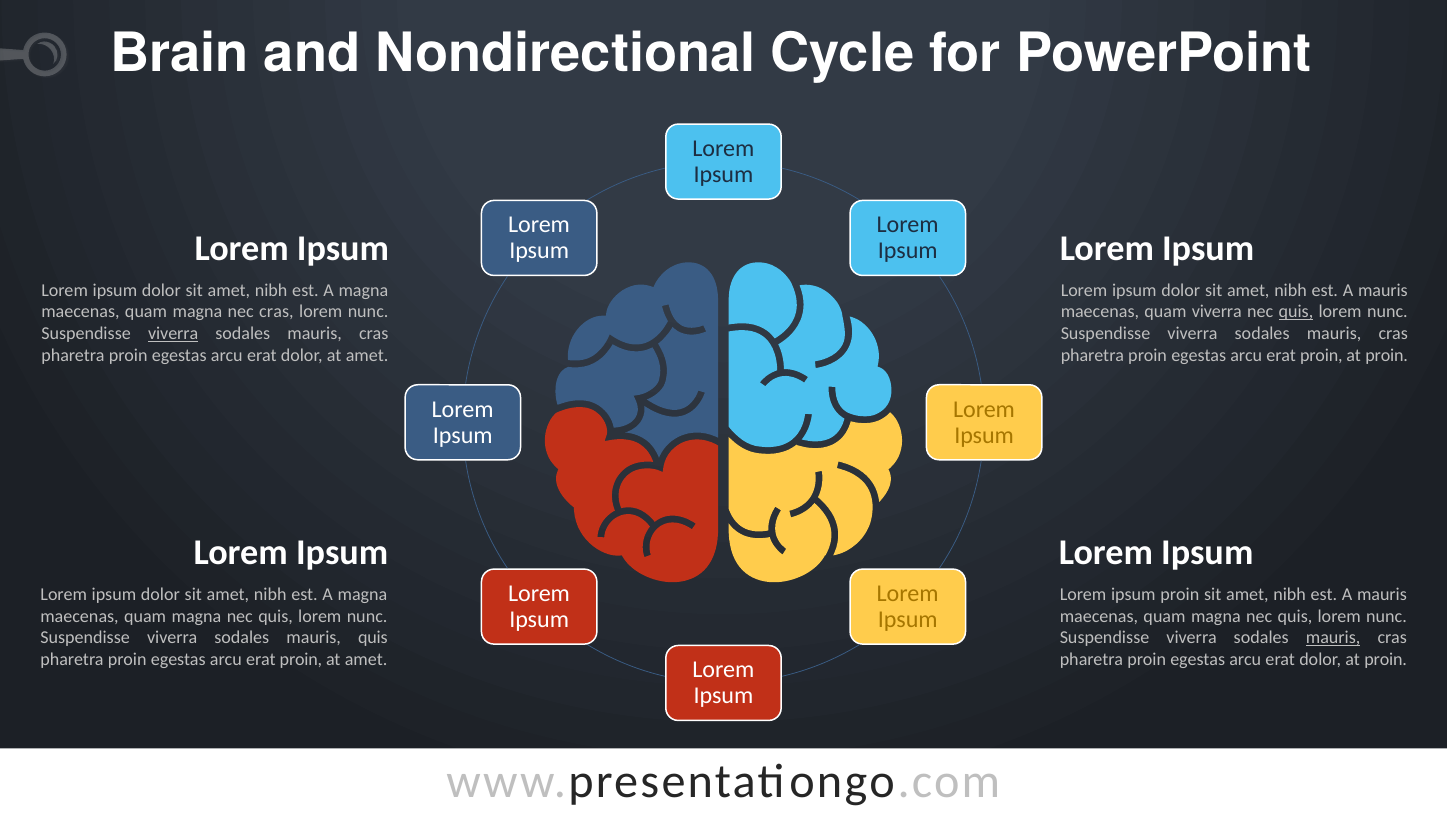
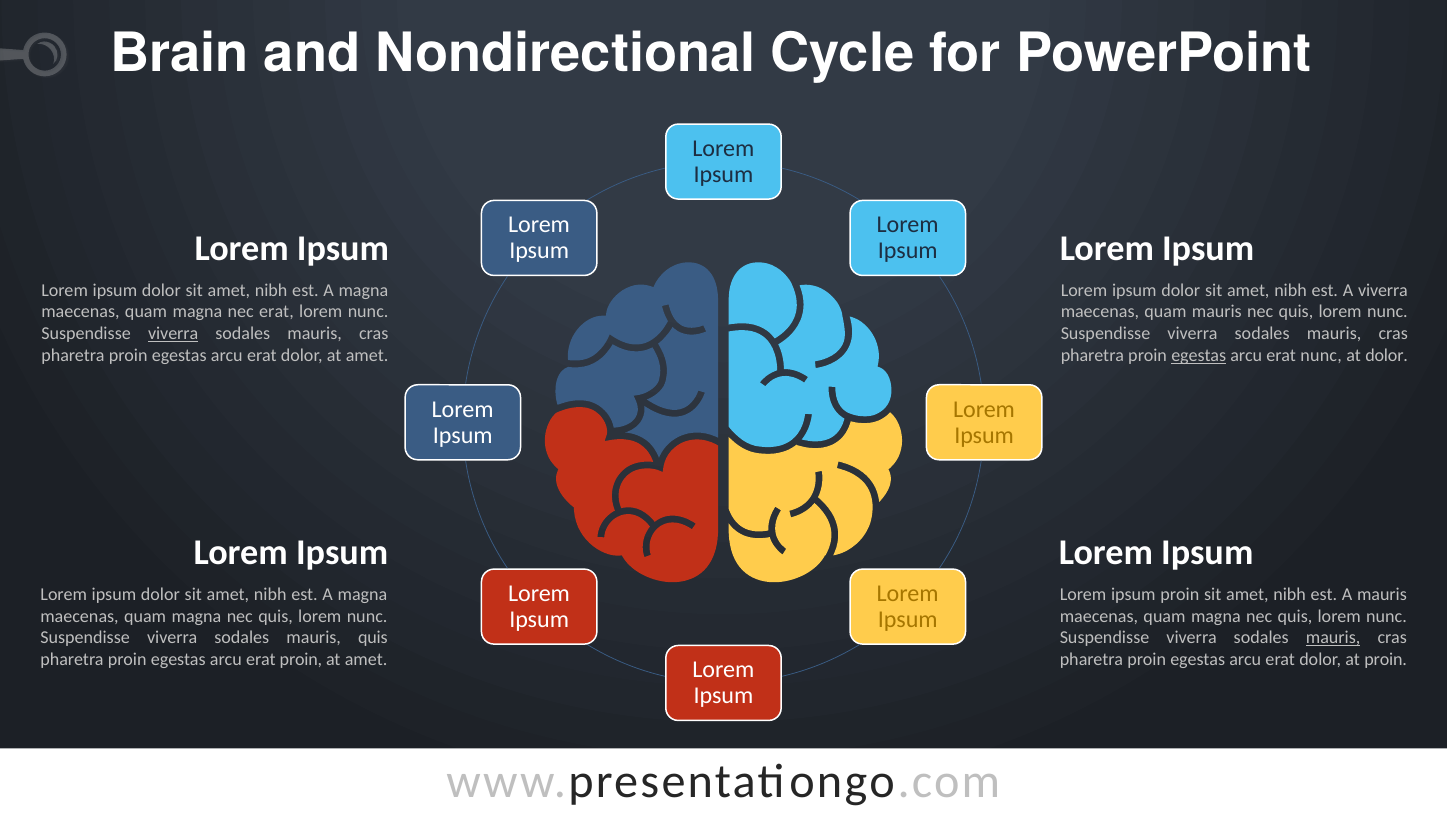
mauris: mauris -> viverra (1383, 290)
nec cras: cras -> erat (277, 312)
quam viverra: viverra -> mauris (1217, 312)
quis underline: present -> none (1296, 312)
egestas underline: none -> present (1199, 355)
proin: proin -> nunc (1321, 355)
proin: proin -> dolor (1387, 355)
